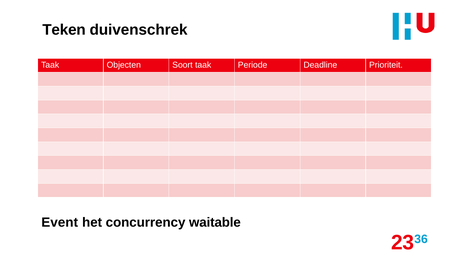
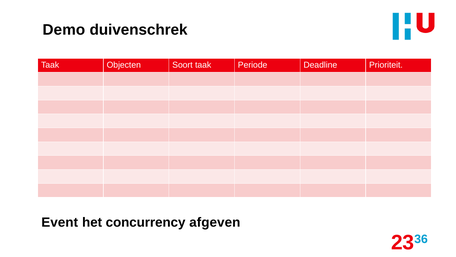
Teken: Teken -> Demo (64, 30)
waitable: waitable -> afgeven (215, 222)
